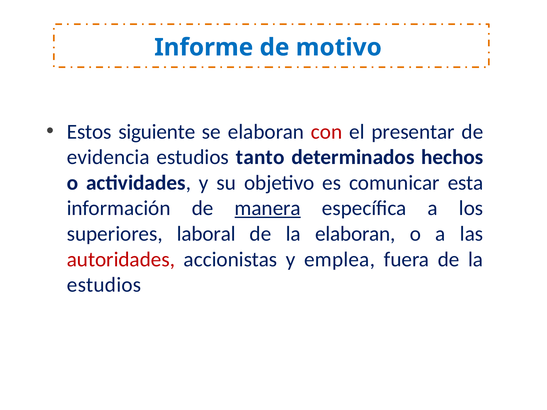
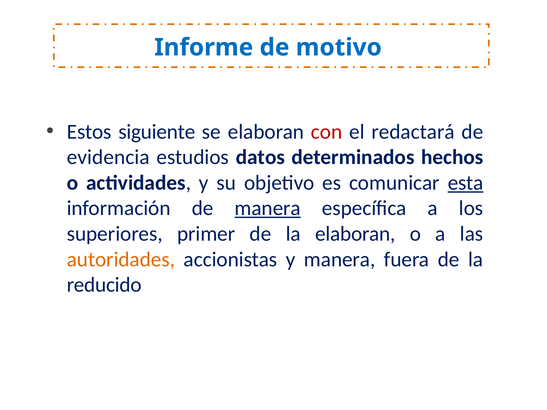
presentar: presentar -> redactará (413, 132)
tanto: tanto -> datos (260, 157)
esta underline: none -> present (466, 183)
laboral: laboral -> primer (206, 234)
autoridades colour: red -> orange (121, 260)
y emplea: emplea -> manera (340, 260)
estudios: estudios -> reducido (104, 285)
